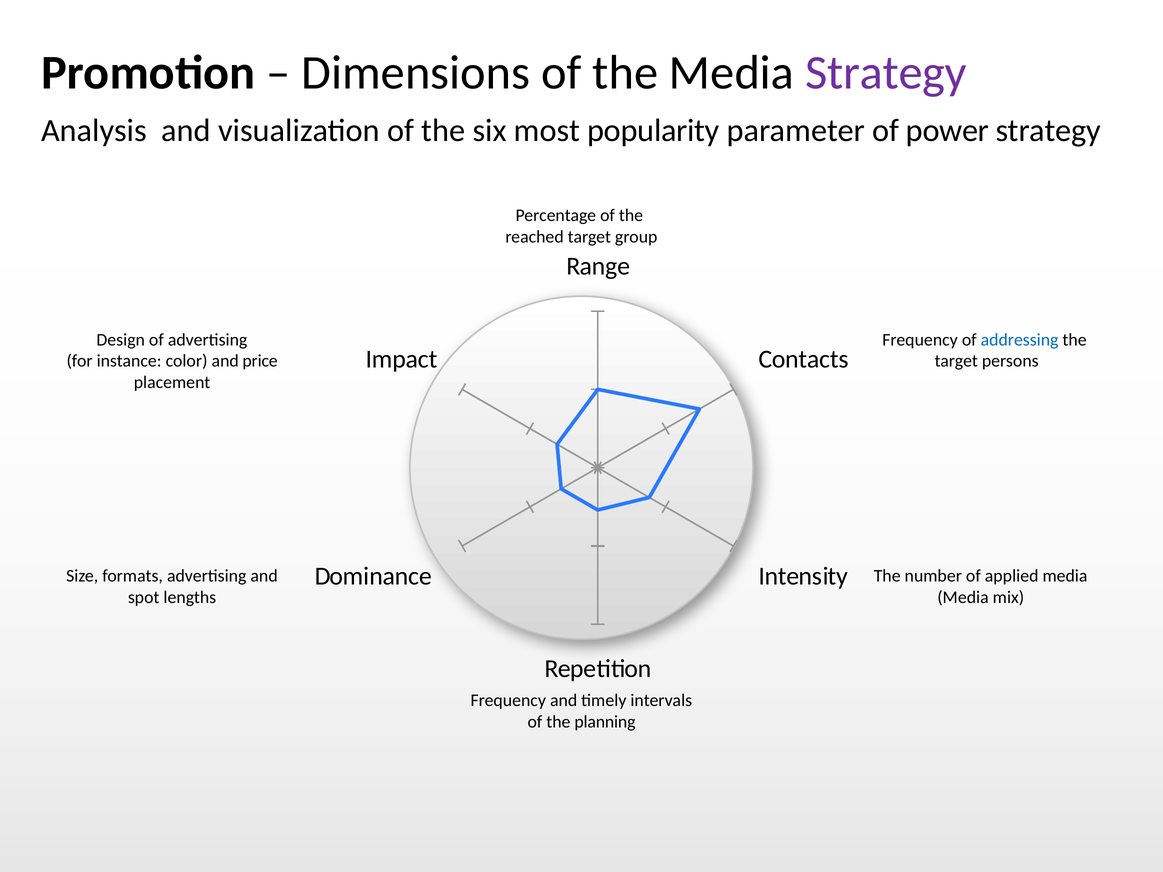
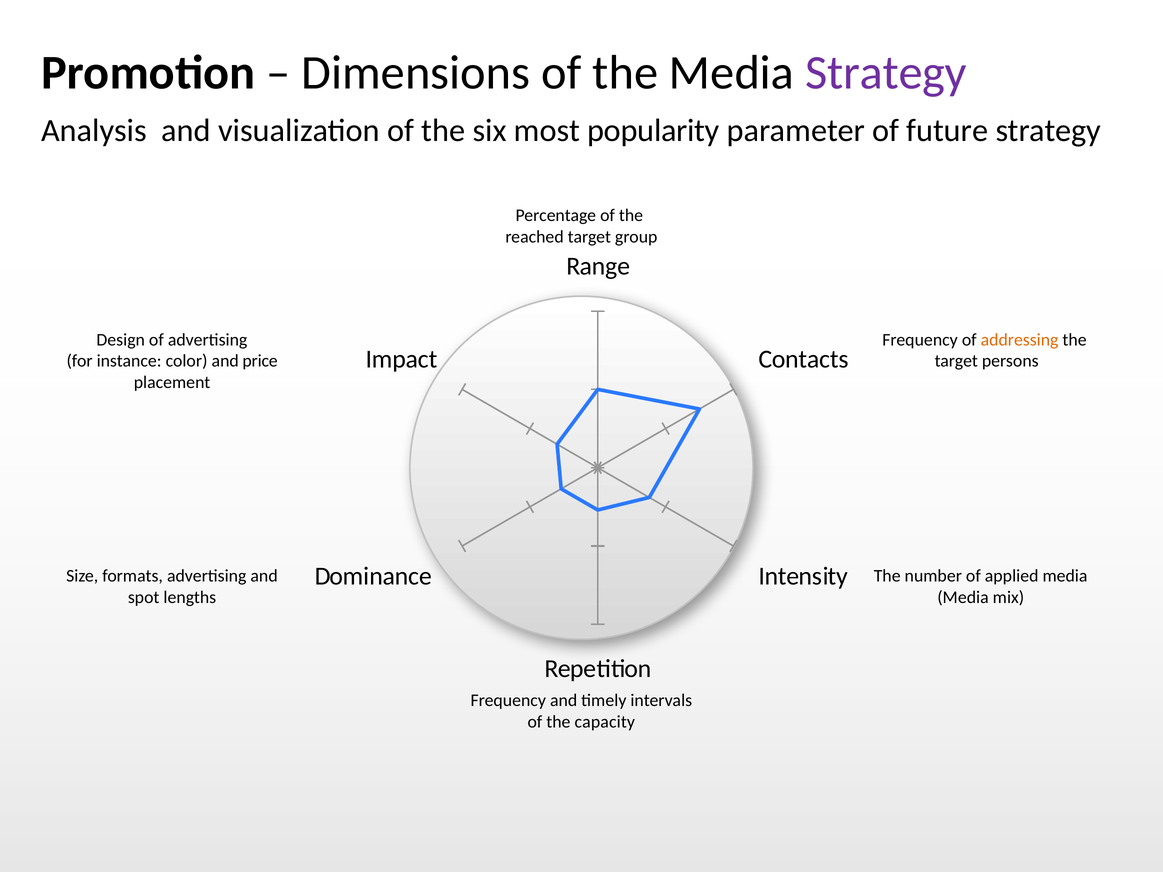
power: power -> future (947, 130)
addressing colour: blue -> orange (1020, 340)
planning: planning -> capacity (605, 722)
